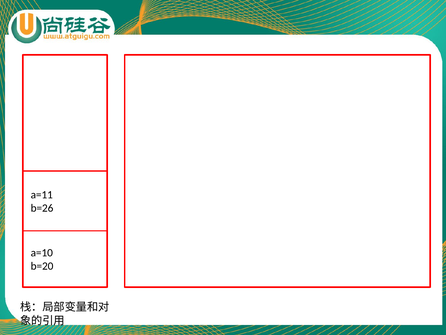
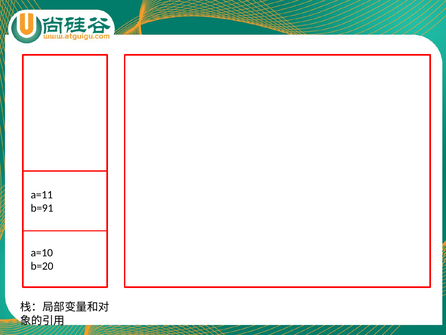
b=26: b=26 -> b=91 (42, 208)
